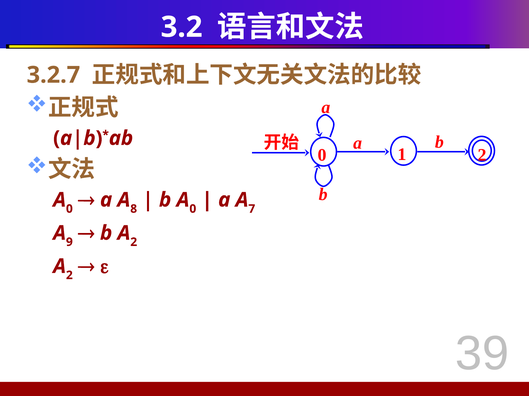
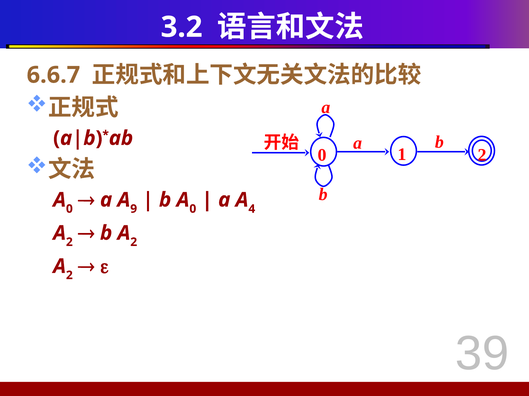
3.2.7: 3.2.7 -> 6.6.7 (53, 75)
8: 8 -> 9 (134, 209)
7: 7 -> 4 (252, 209)
9: 9 -> 2 (69, 242)
